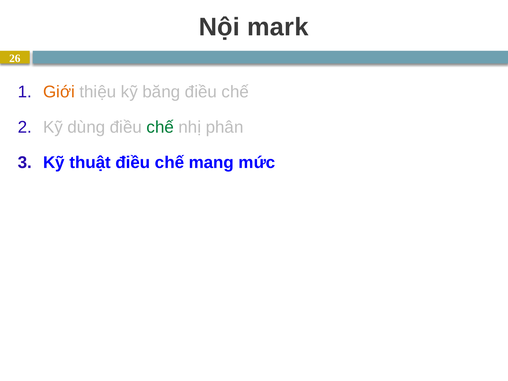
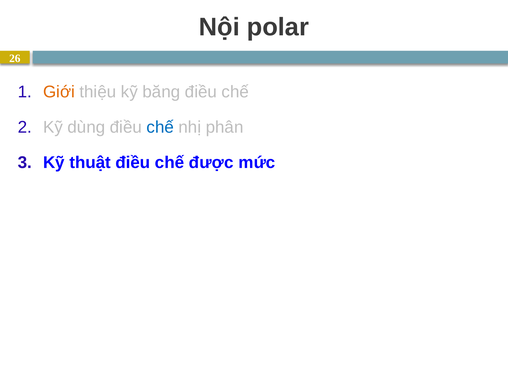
mark: mark -> polar (278, 27)
chế colour: green -> blue (160, 127)
mang: mang -> được (211, 163)
